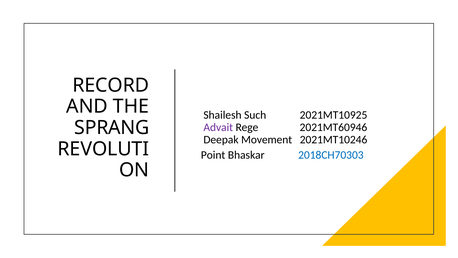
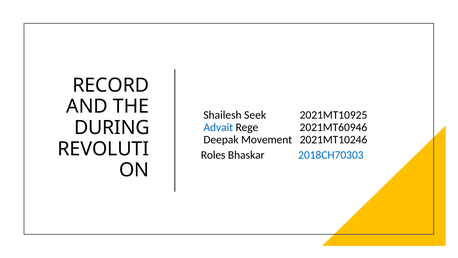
Such: Such -> Seek (255, 115)
SPRANG: SPRANG -> DURING (112, 128)
Advait colour: purple -> blue (218, 127)
Point: Point -> Roles (213, 155)
